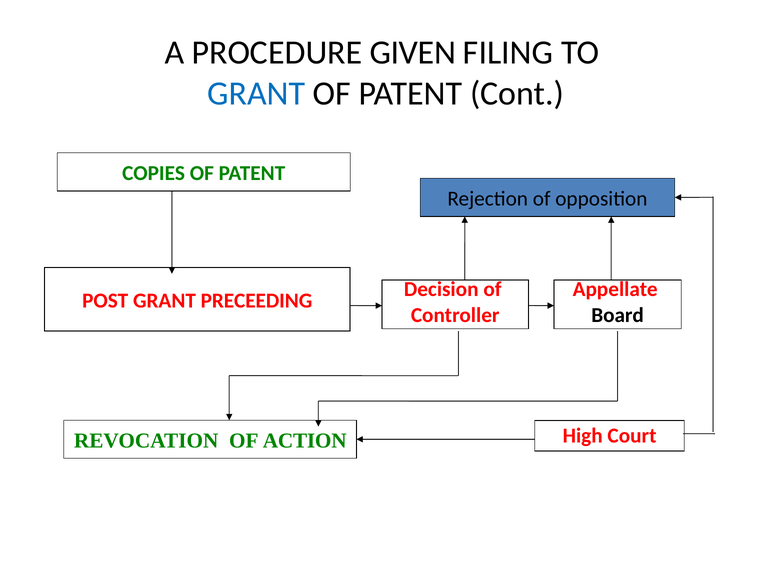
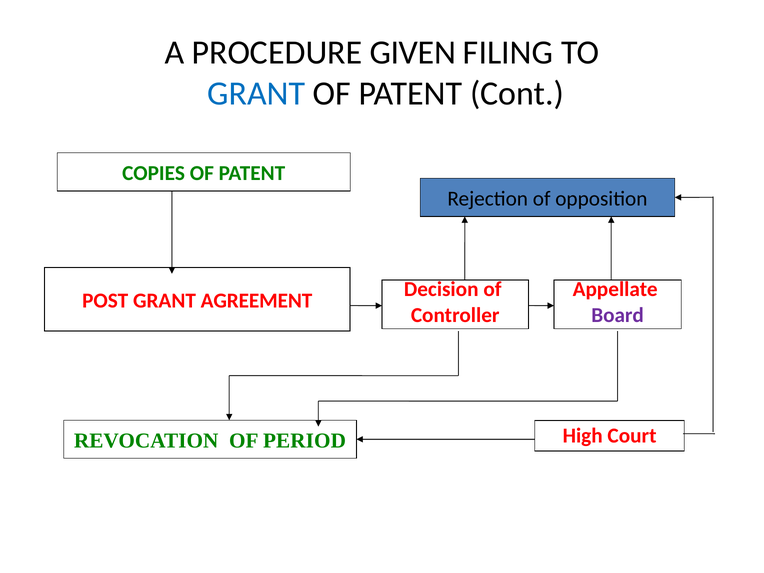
PRECEEDING: PRECEEDING -> AGREEMENT (257, 301)
Board colour: black -> purple (618, 315)
ACTION: ACTION -> PERIOD (305, 441)
